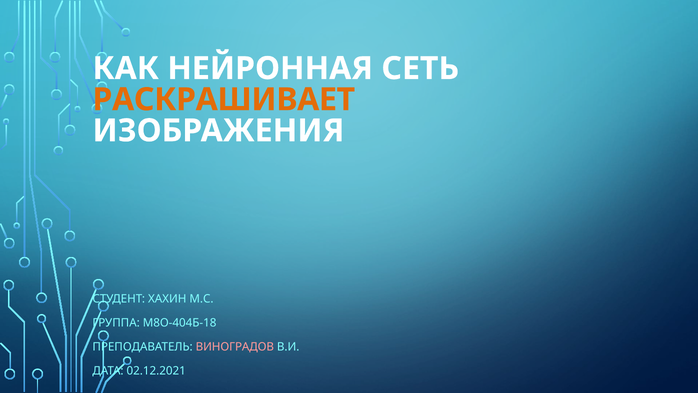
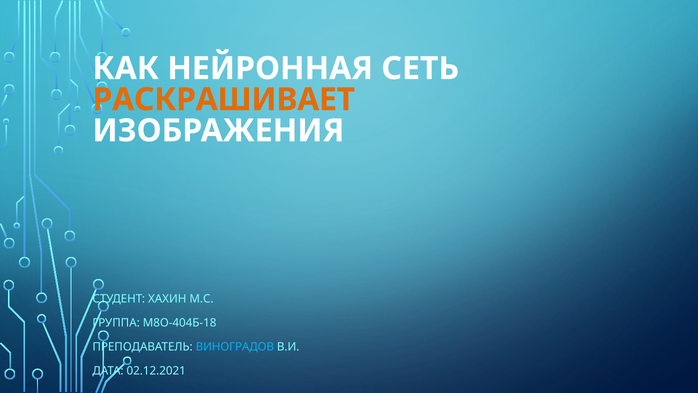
ВИНОГРАДОВ colour: pink -> light blue (235, 347)
